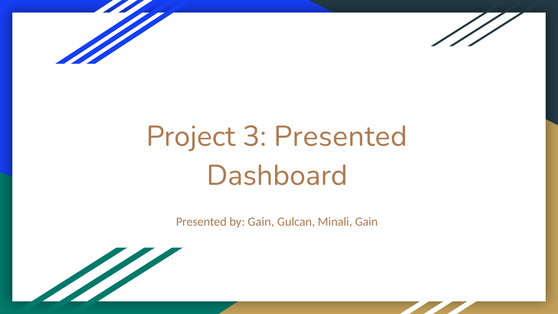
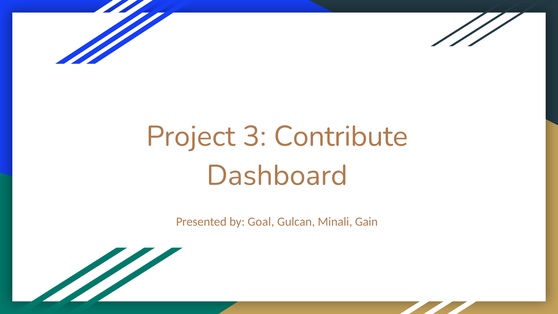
3 Presented: Presented -> Contribute (341, 136)
by Gain: Gain -> Goal (261, 222)
